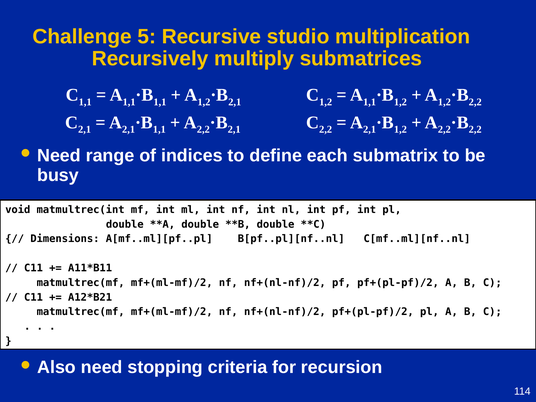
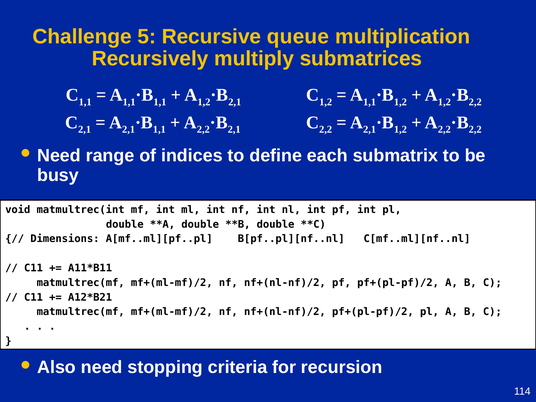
studio: studio -> queue (298, 37)
